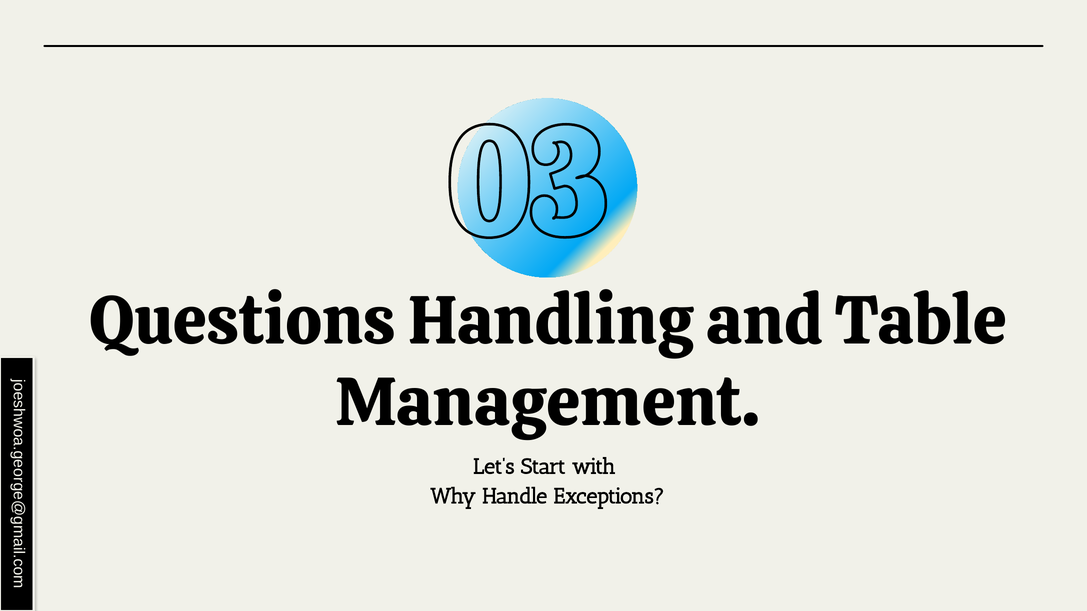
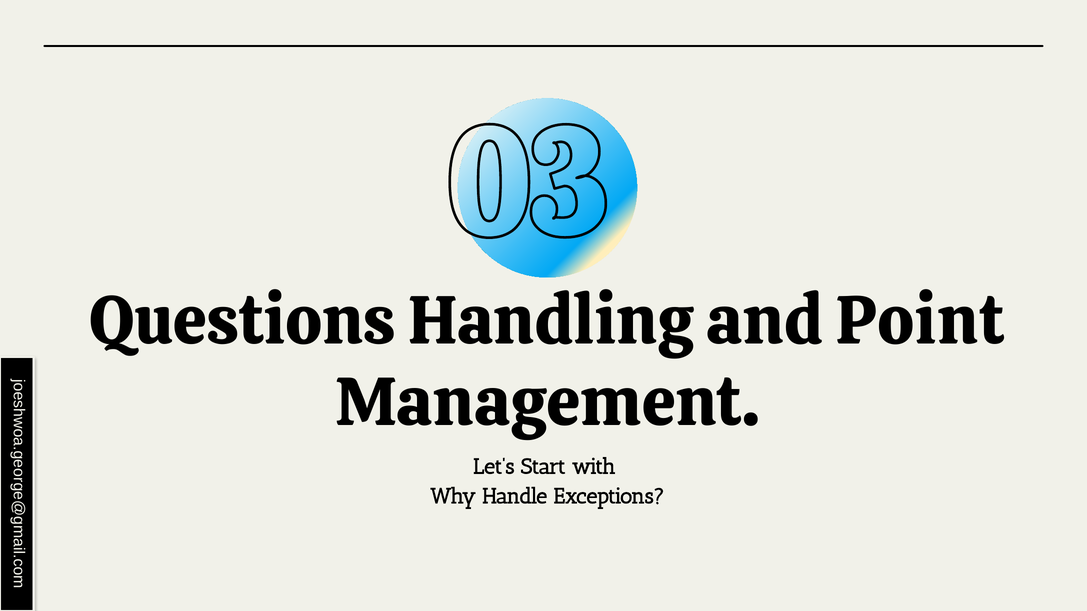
Table: Table -> Point (920, 322)
